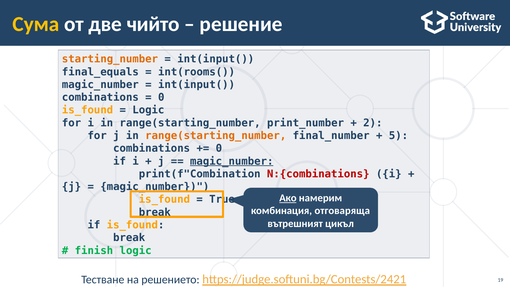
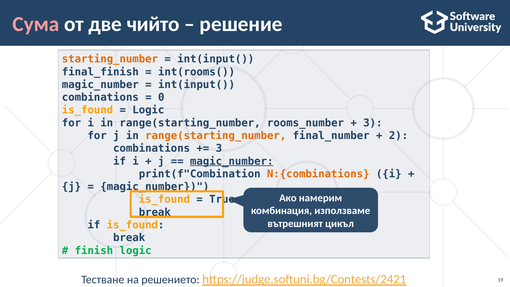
Сума colour: yellow -> pink (36, 24)
final_equals: final_equals -> final_finish (100, 72)
print_number: print_number -> rooms_number (306, 123)
2: 2 -> 3 (373, 123)
5: 5 -> 2 (398, 136)
0: 0 -> 3 (219, 148)
N:{combinations colour: red -> orange (318, 174)
Ако underline: present -> none (288, 198)
отговаряща: отговаряща -> използваме (342, 211)
